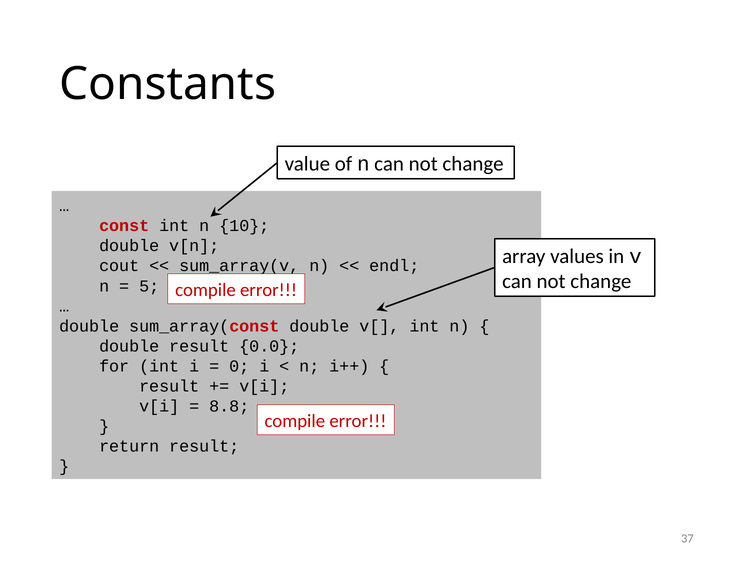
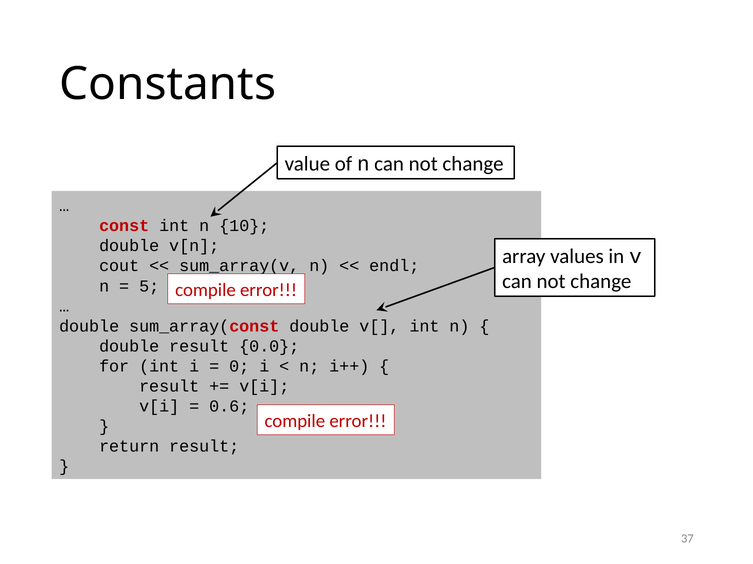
8.8: 8.8 -> 0.6 (229, 407)
